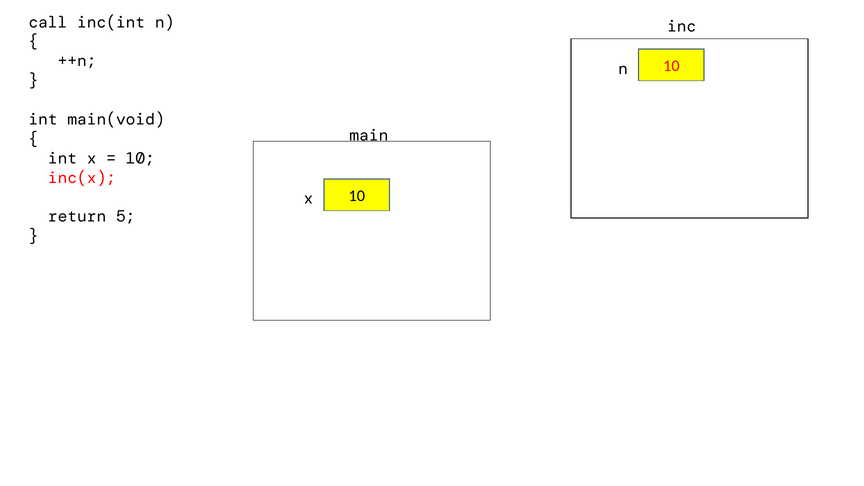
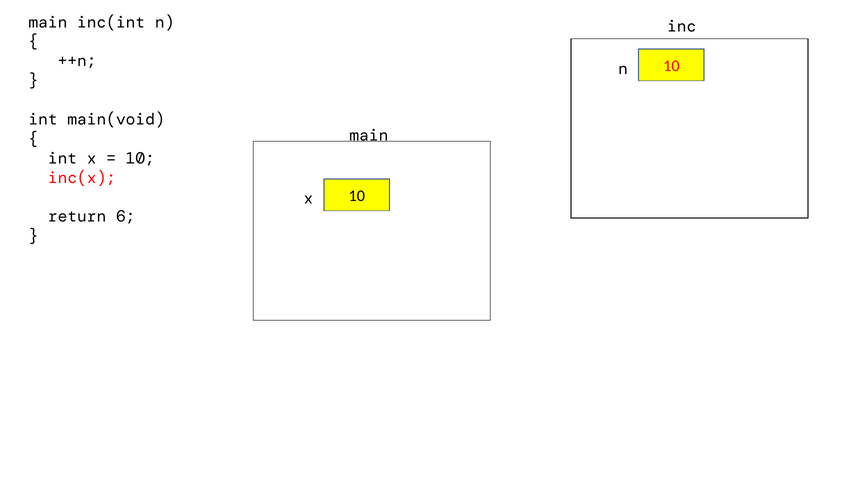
call: call -> main (48, 22)
5: 5 -> 6 (126, 217)
